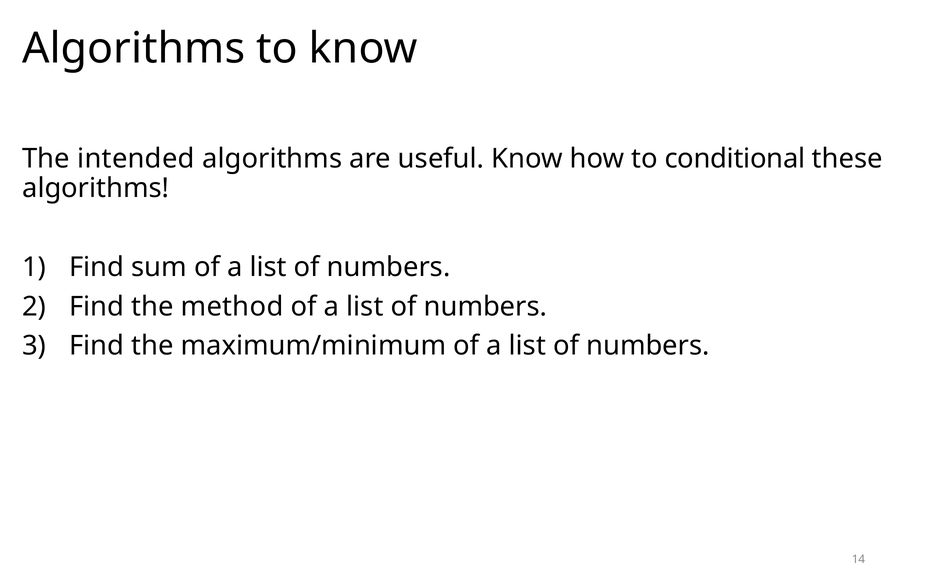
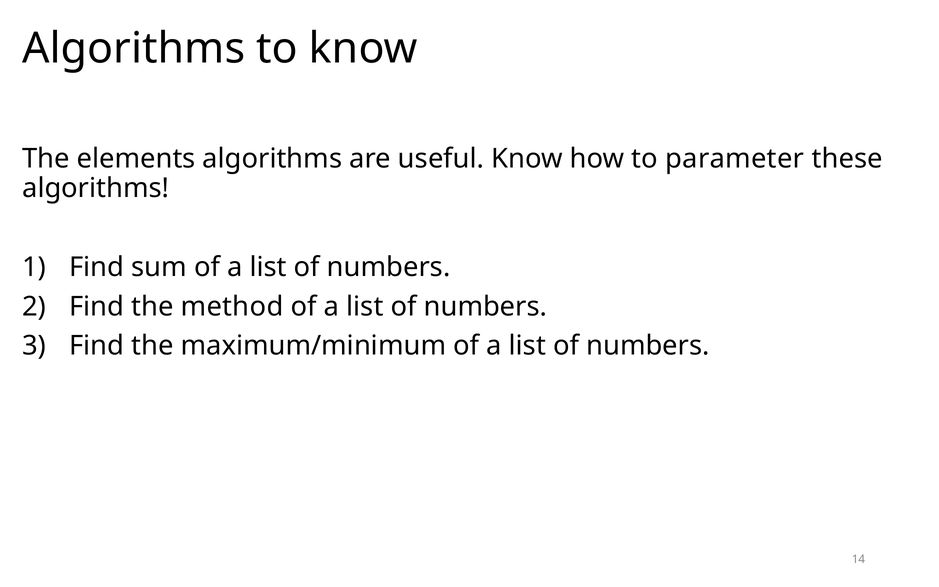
intended: intended -> elements (136, 159)
conditional: conditional -> parameter (735, 159)
